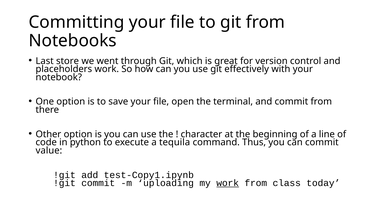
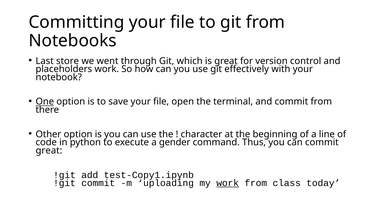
One underline: none -> present (45, 102)
tequila: tequila -> gender (175, 142)
value: value -> great (49, 150)
